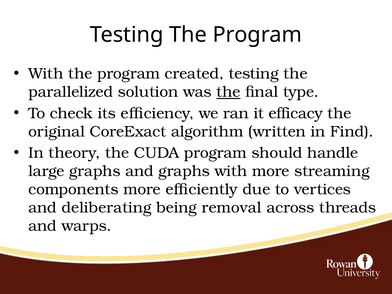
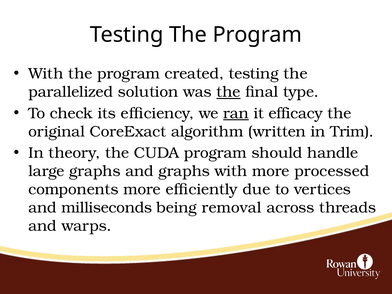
ran underline: none -> present (236, 113)
Find: Find -> Trim (352, 131)
streaming: streaming -> processed (332, 171)
deliberating: deliberating -> milliseconds (107, 208)
